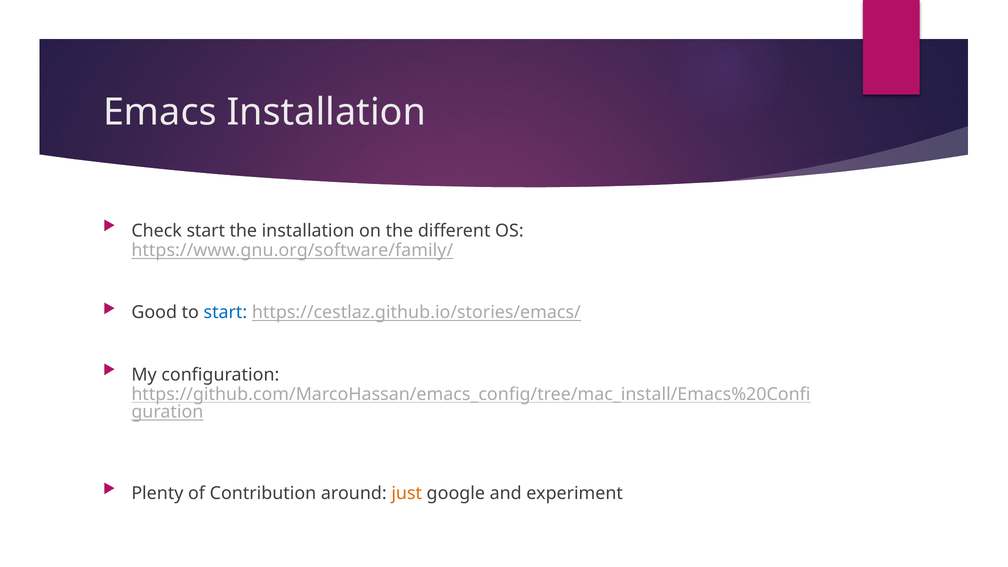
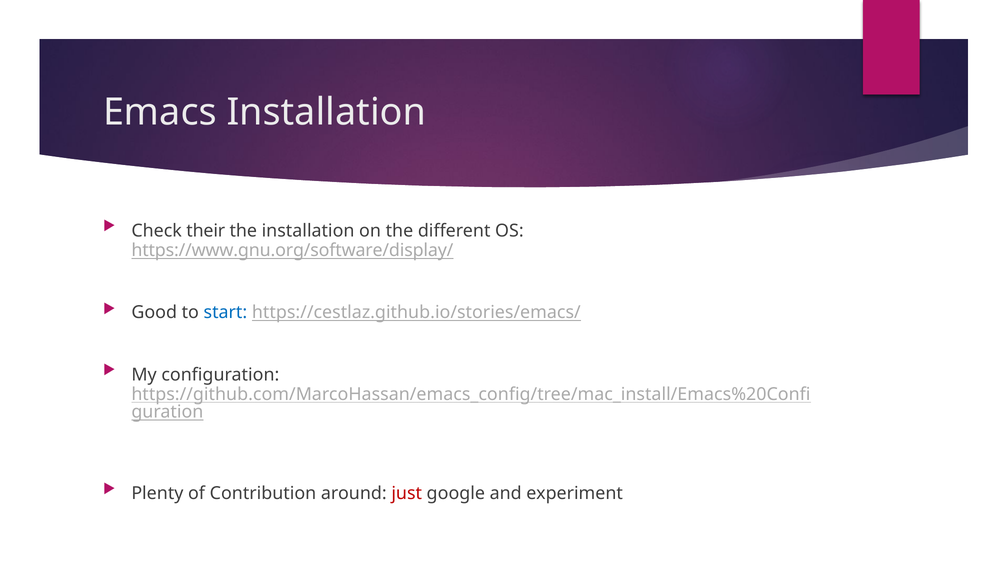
Check start: start -> their (206, 231)
https://www.gnu.org/software/family/: https://www.gnu.org/software/family/ -> https://www.gnu.org/software/display/ (292, 250)
just colour: orange -> red (407, 494)
